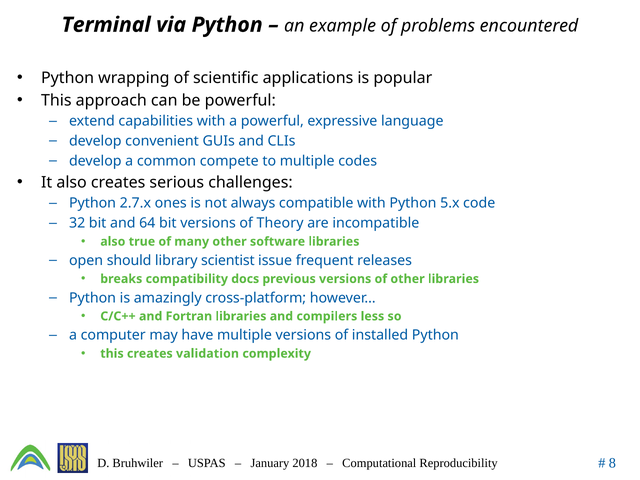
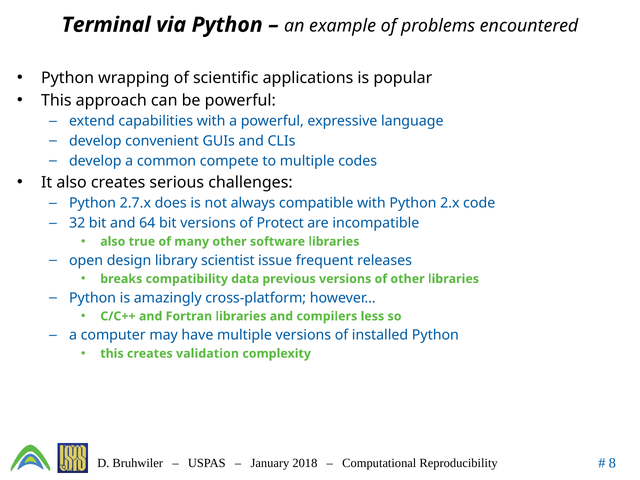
ones: ones -> does (171, 203)
5.x: 5.x -> 2.x (450, 203)
Theory: Theory -> Protect (280, 223)
should: should -> design (129, 261)
docs: docs -> data (245, 279)
